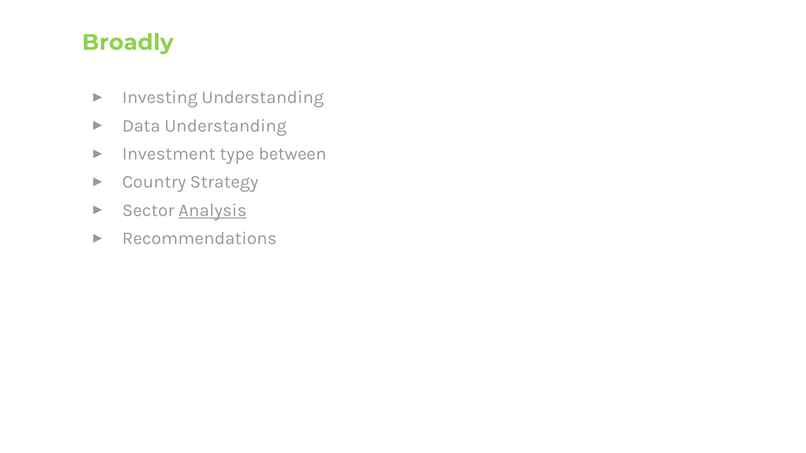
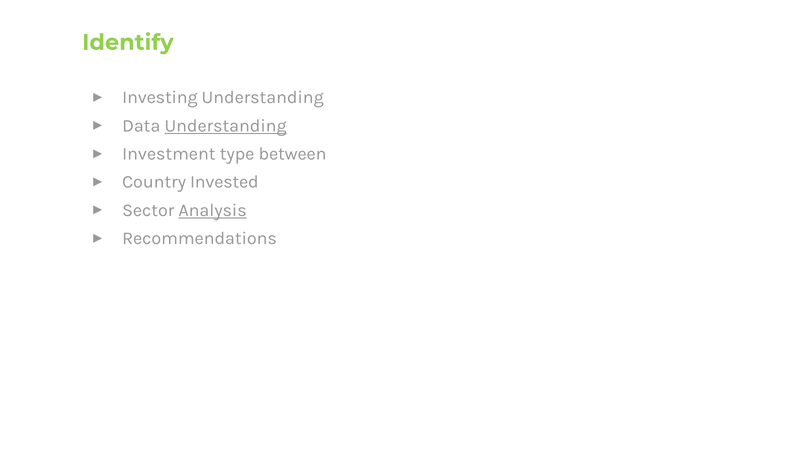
Broadly: Broadly -> Identify (128, 42)
Understanding underline: none -> present (226, 126)
Strategy: Strategy -> Invested (224, 182)
